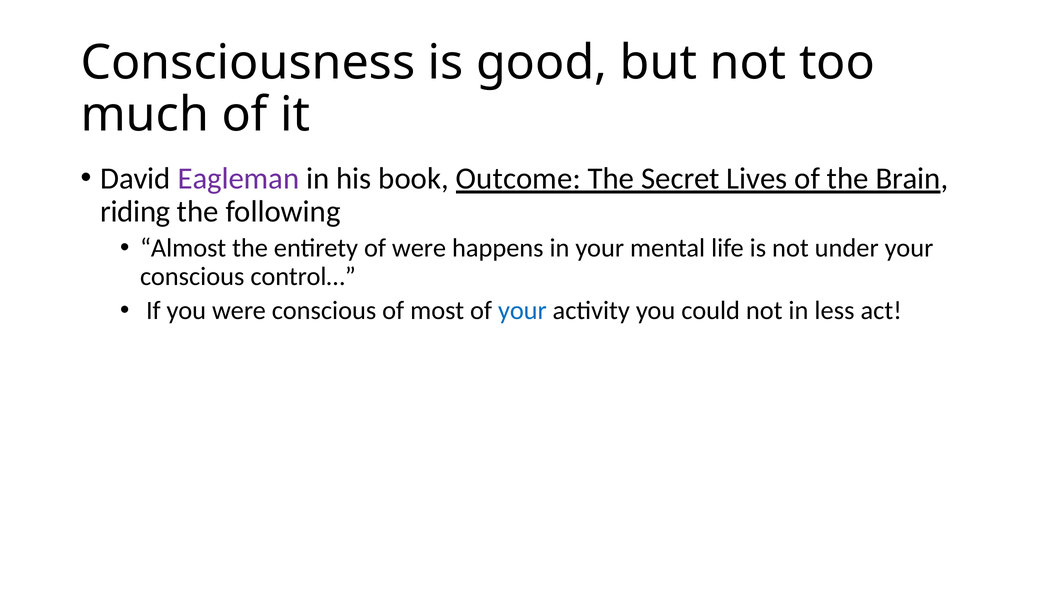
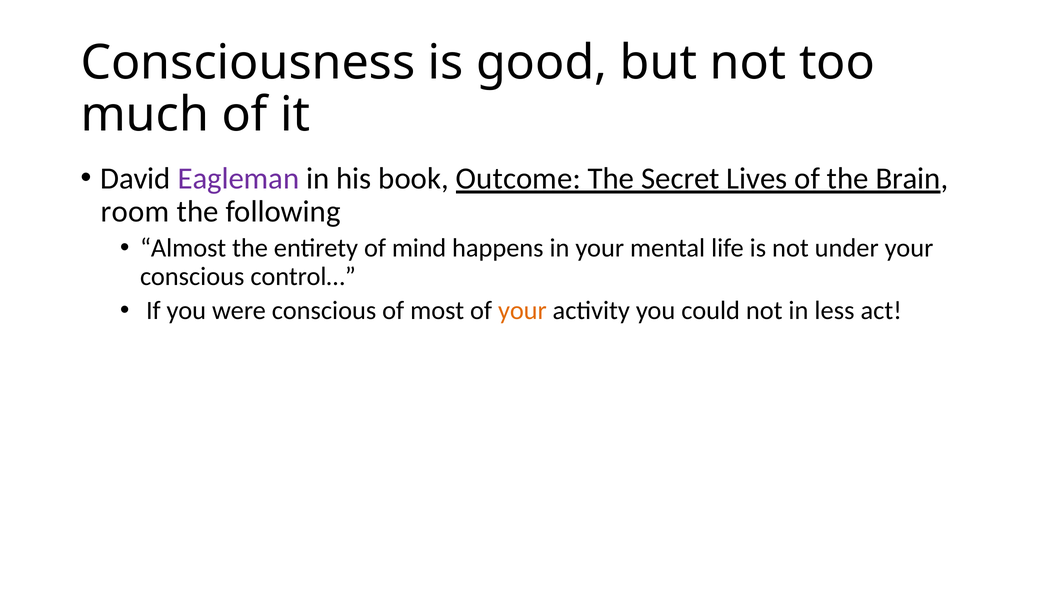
riding: riding -> room (135, 212)
of were: were -> mind (419, 248)
your colour: blue -> orange (522, 311)
